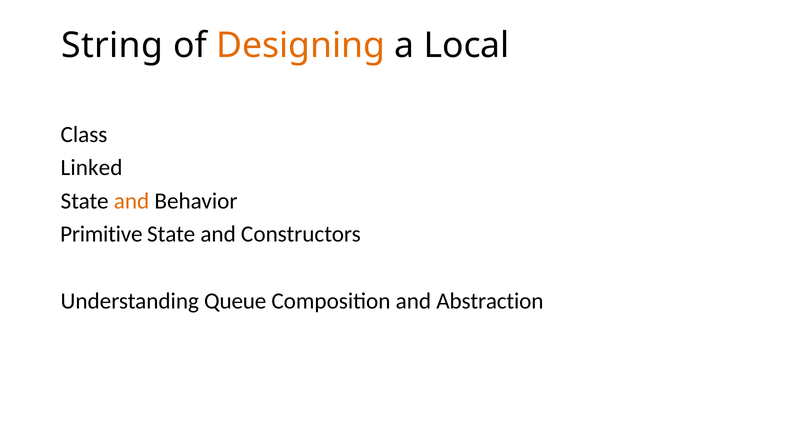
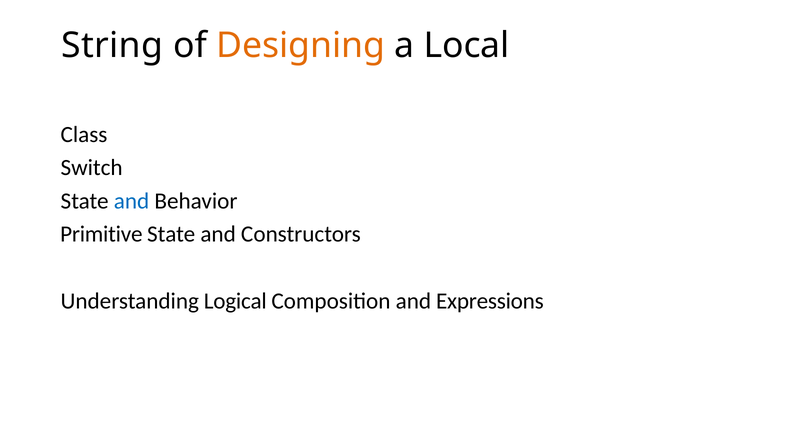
Linked: Linked -> Switch (92, 168)
and colour: orange -> blue (132, 201)
Queue: Queue -> Logical (235, 301)
Abstraction: Abstraction -> Expressions (490, 301)
